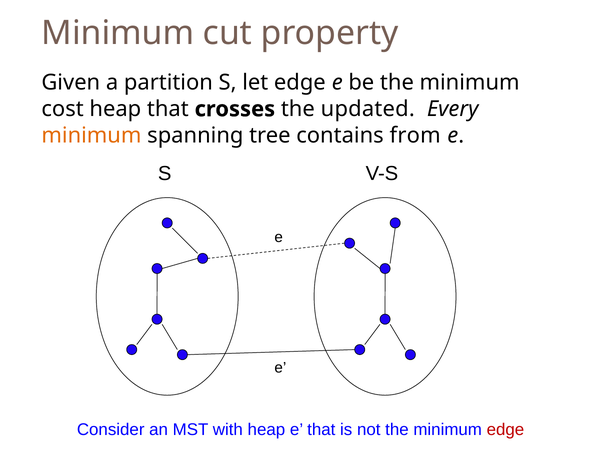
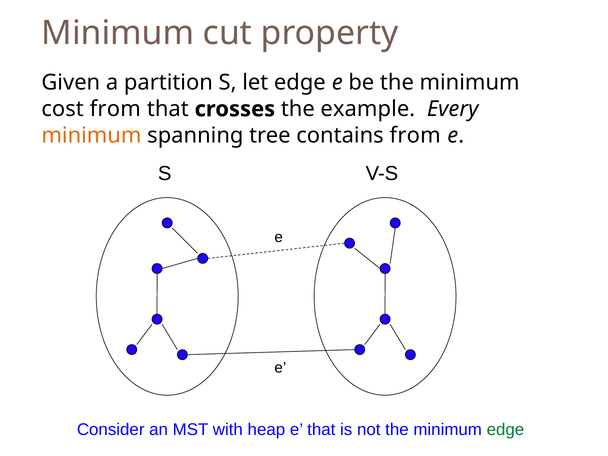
cost heap: heap -> from (115, 109)
updated: updated -> example (368, 109)
edge colour: red -> green (505, 430)
